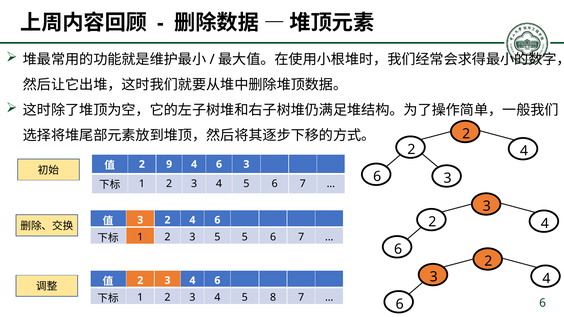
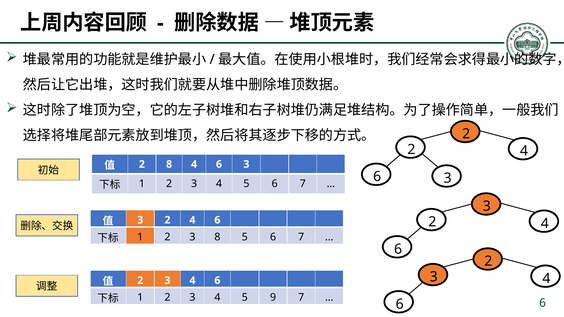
2 9: 9 -> 8 (169, 164)
3 5: 5 -> 8 (217, 237)
8: 8 -> 9 (273, 298)
